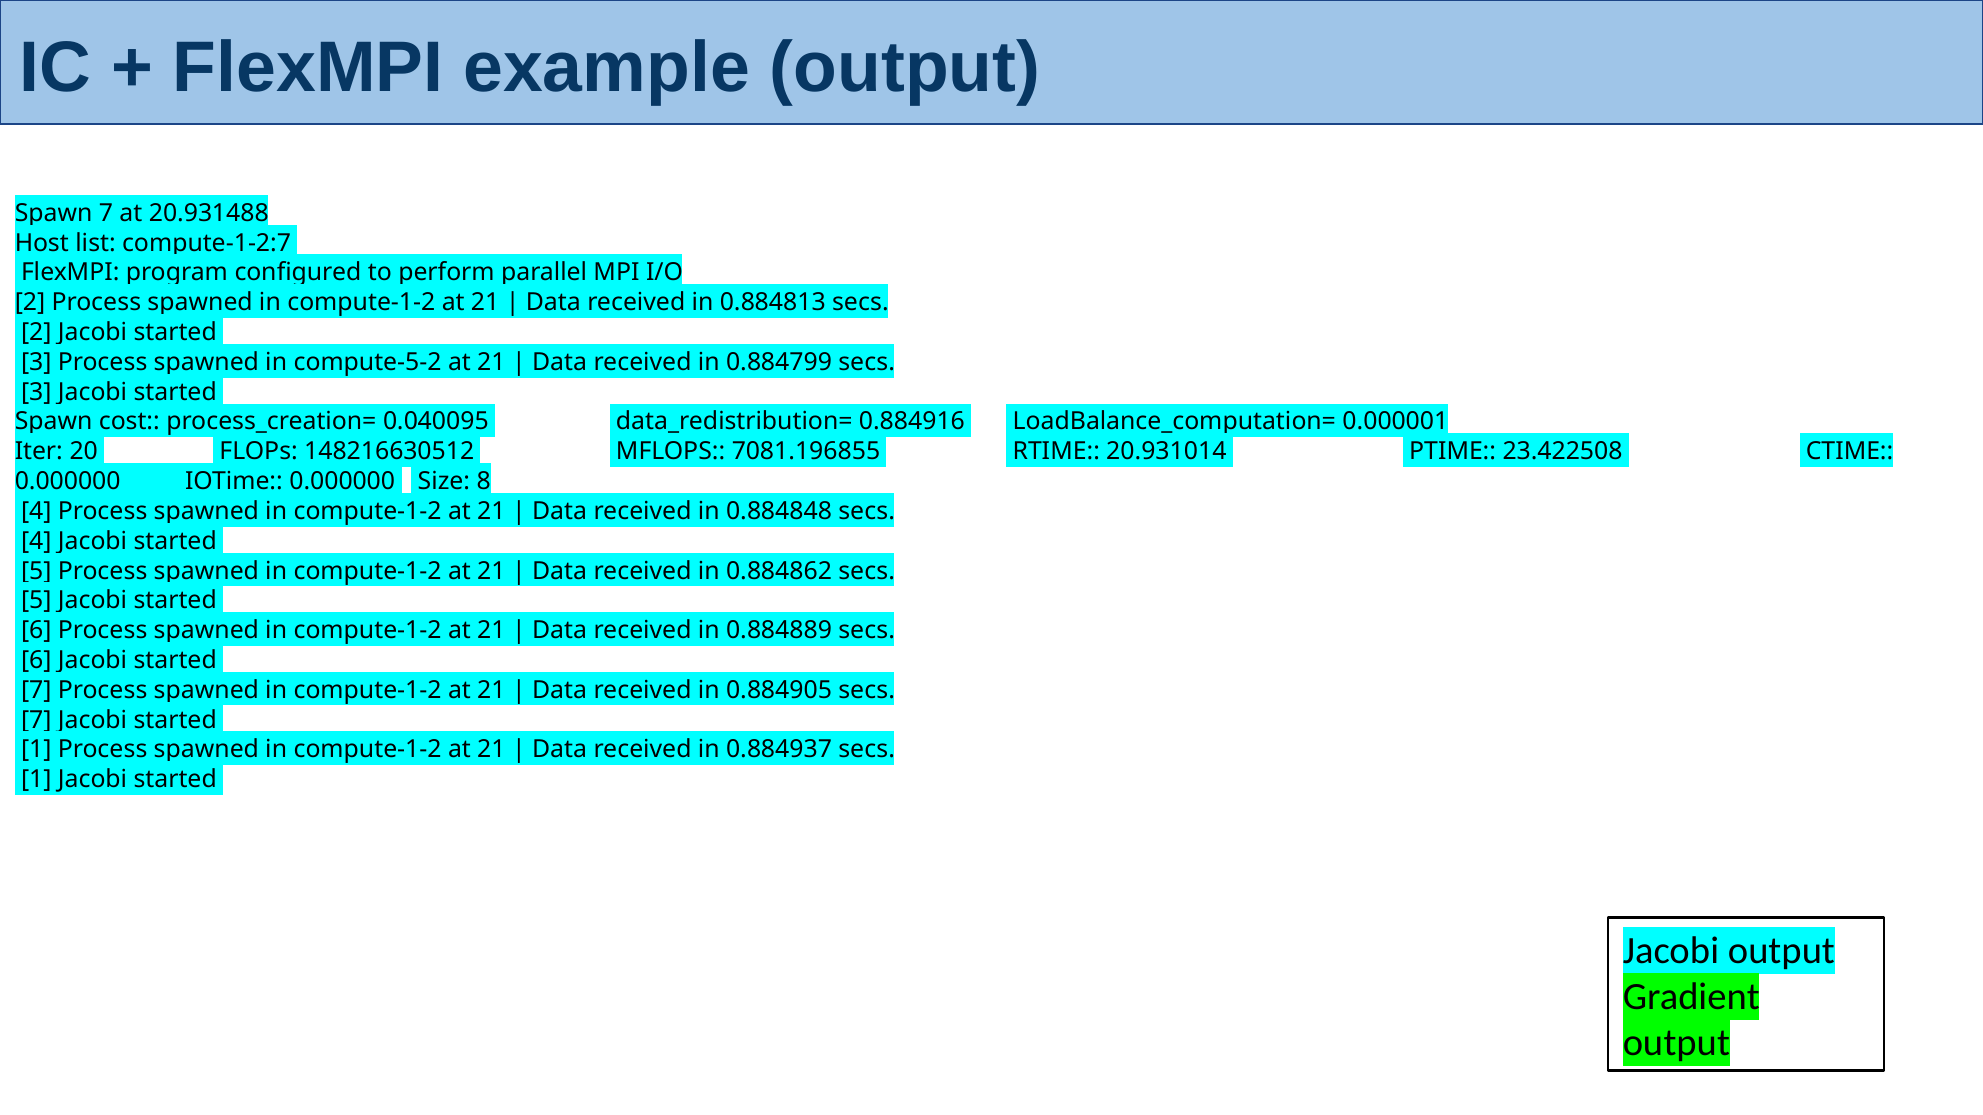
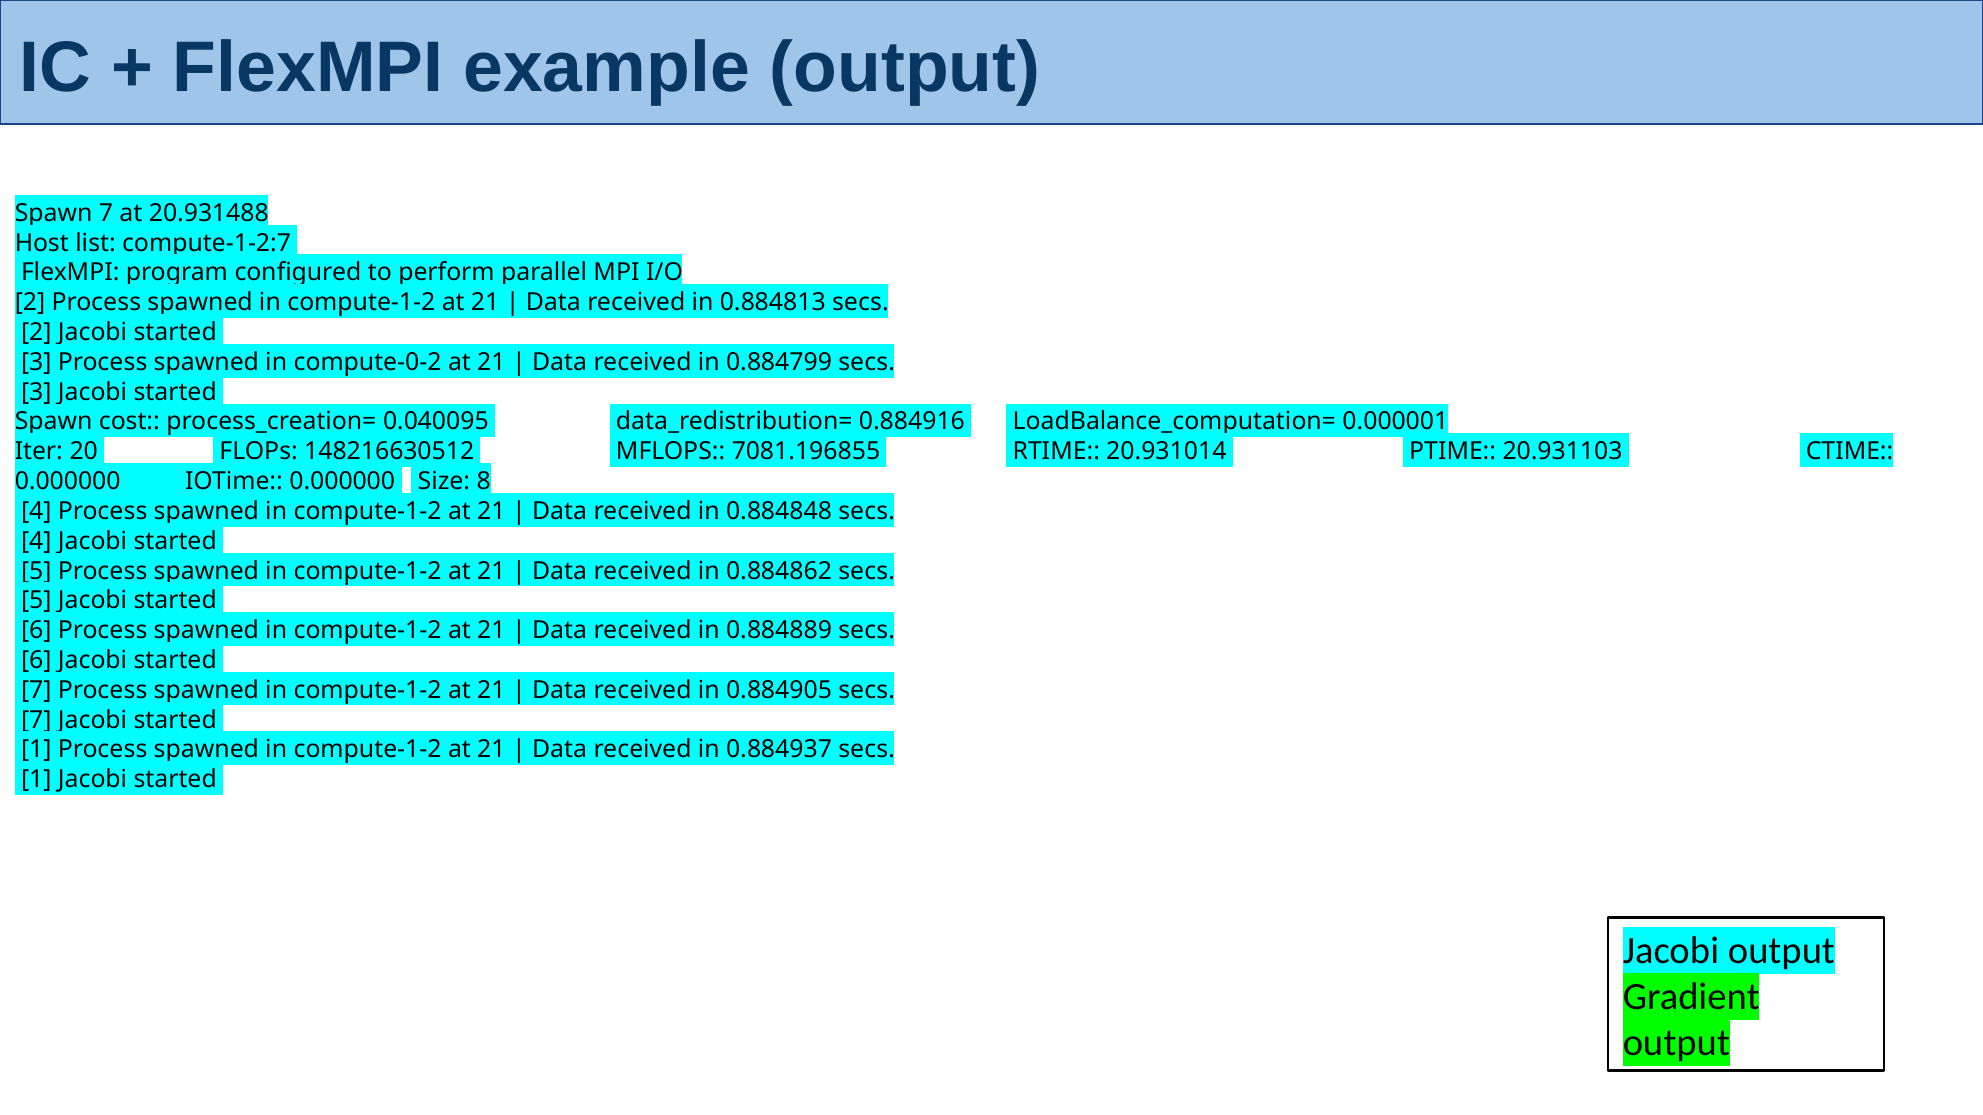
compute-5-2: compute-5-2 -> compute-0-2 (368, 362)
23.422508: 23.422508 -> 20.931103 (1563, 452)
